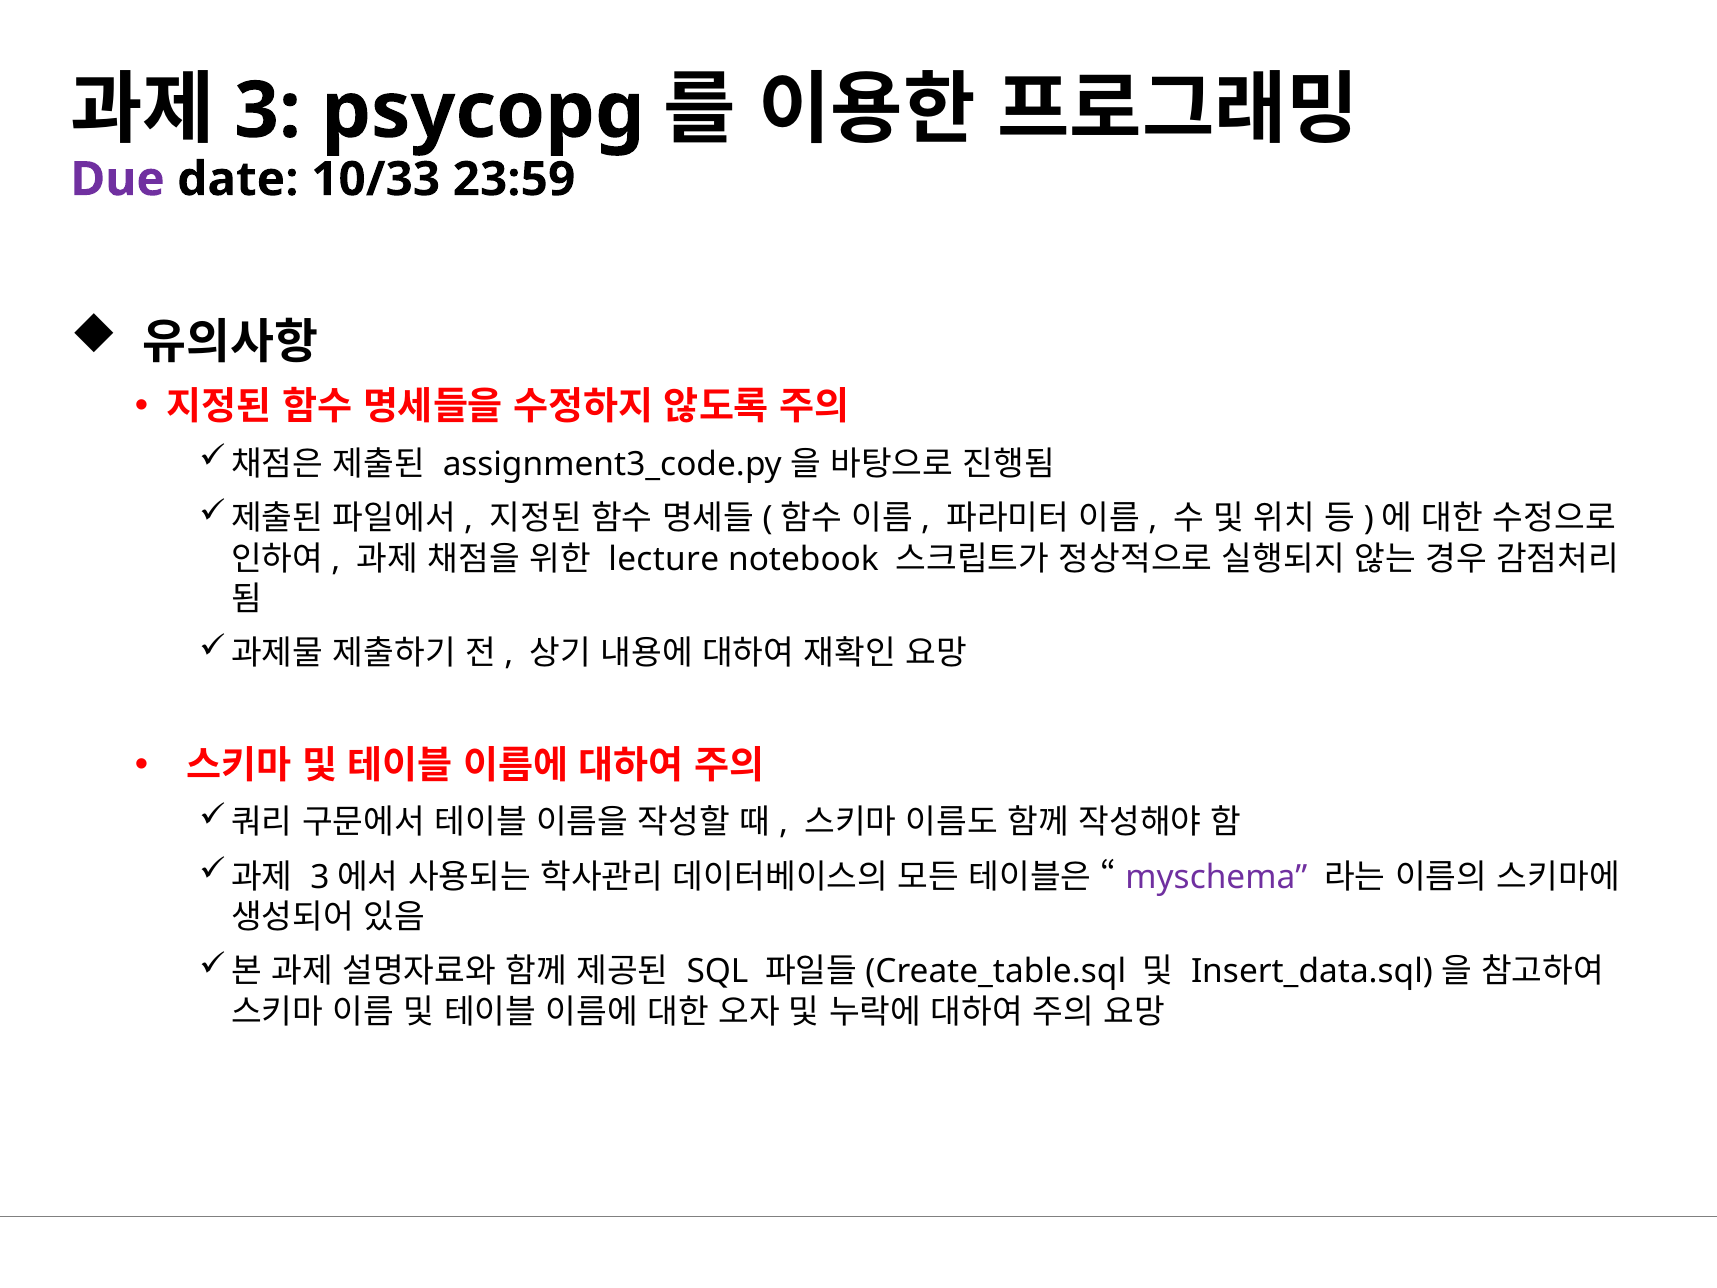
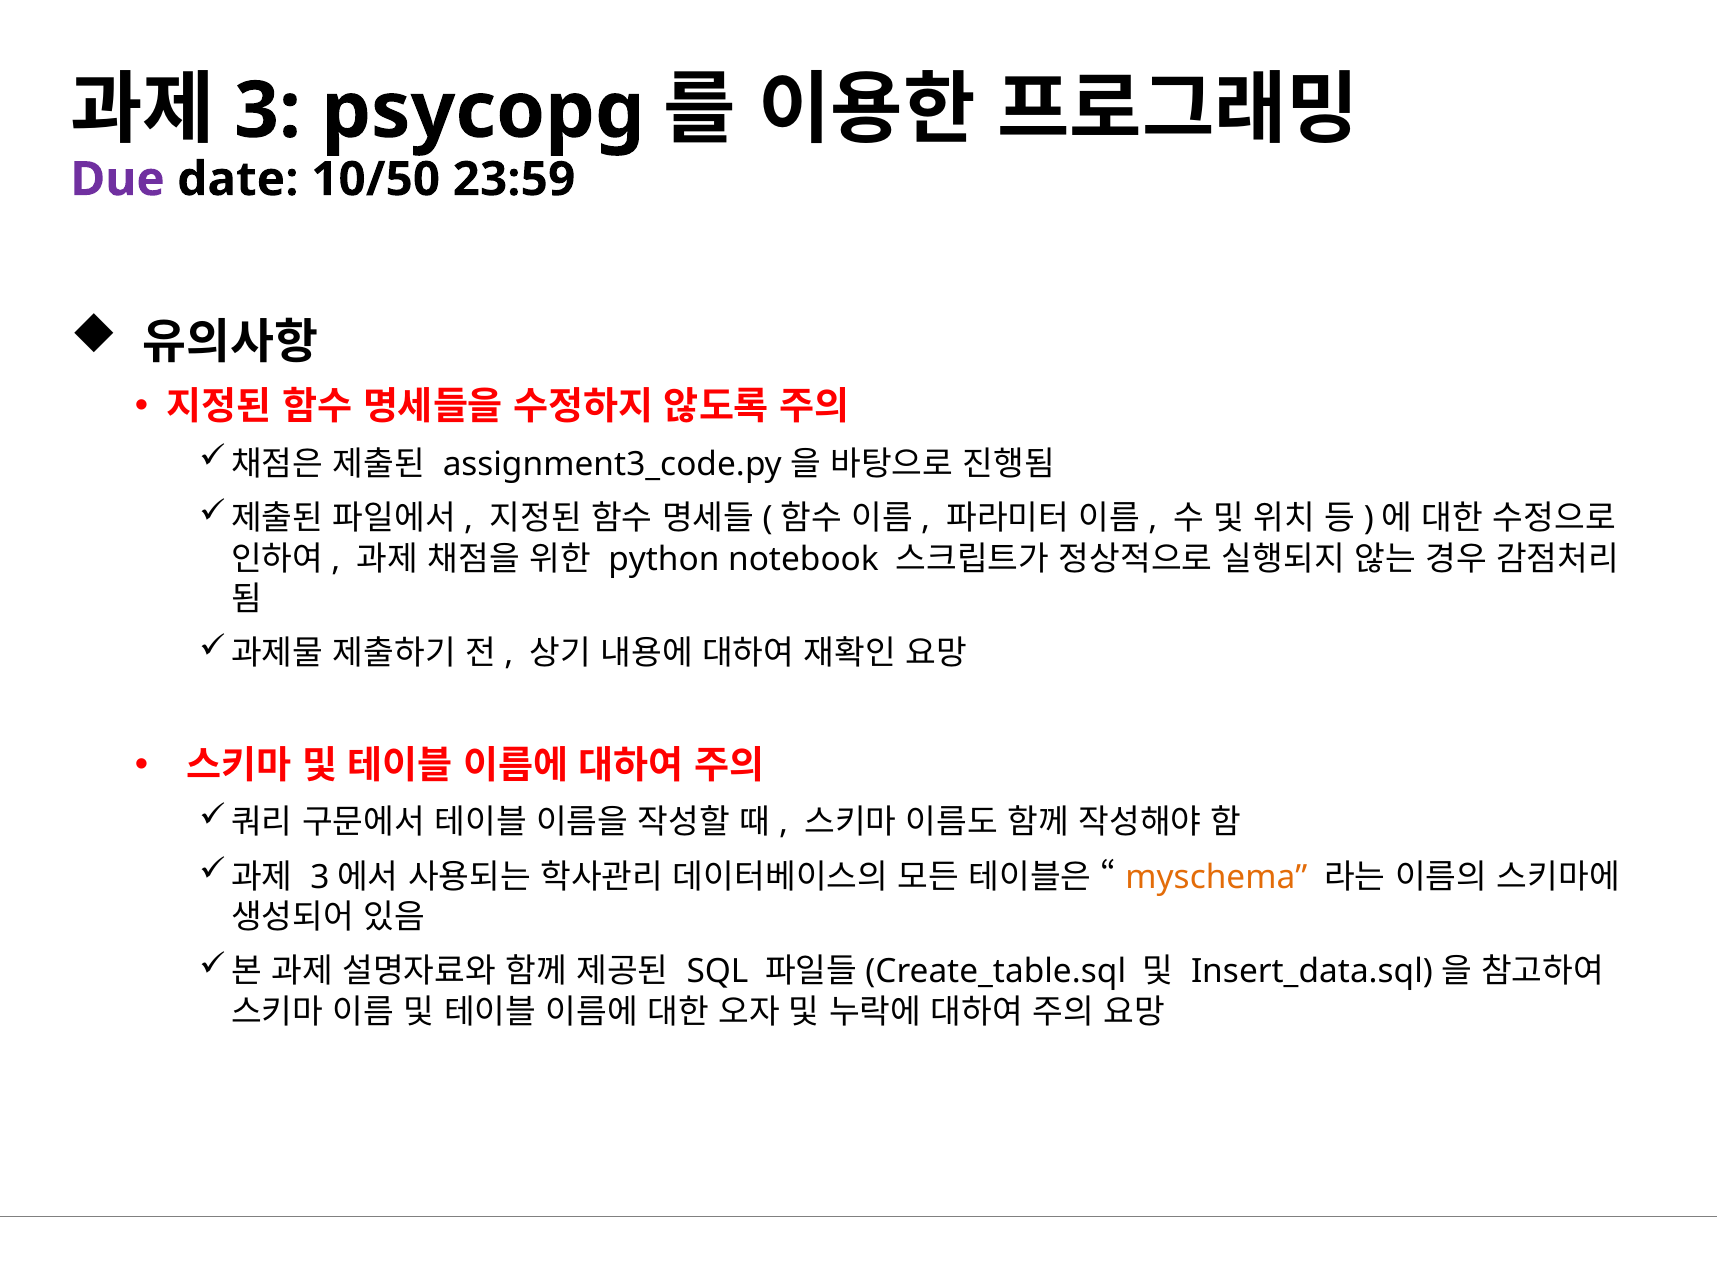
10/33: 10/33 -> 10/50 (376, 179)
lecture: lecture -> python (664, 559)
myschema colour: purple -> orange (1216, 877)
